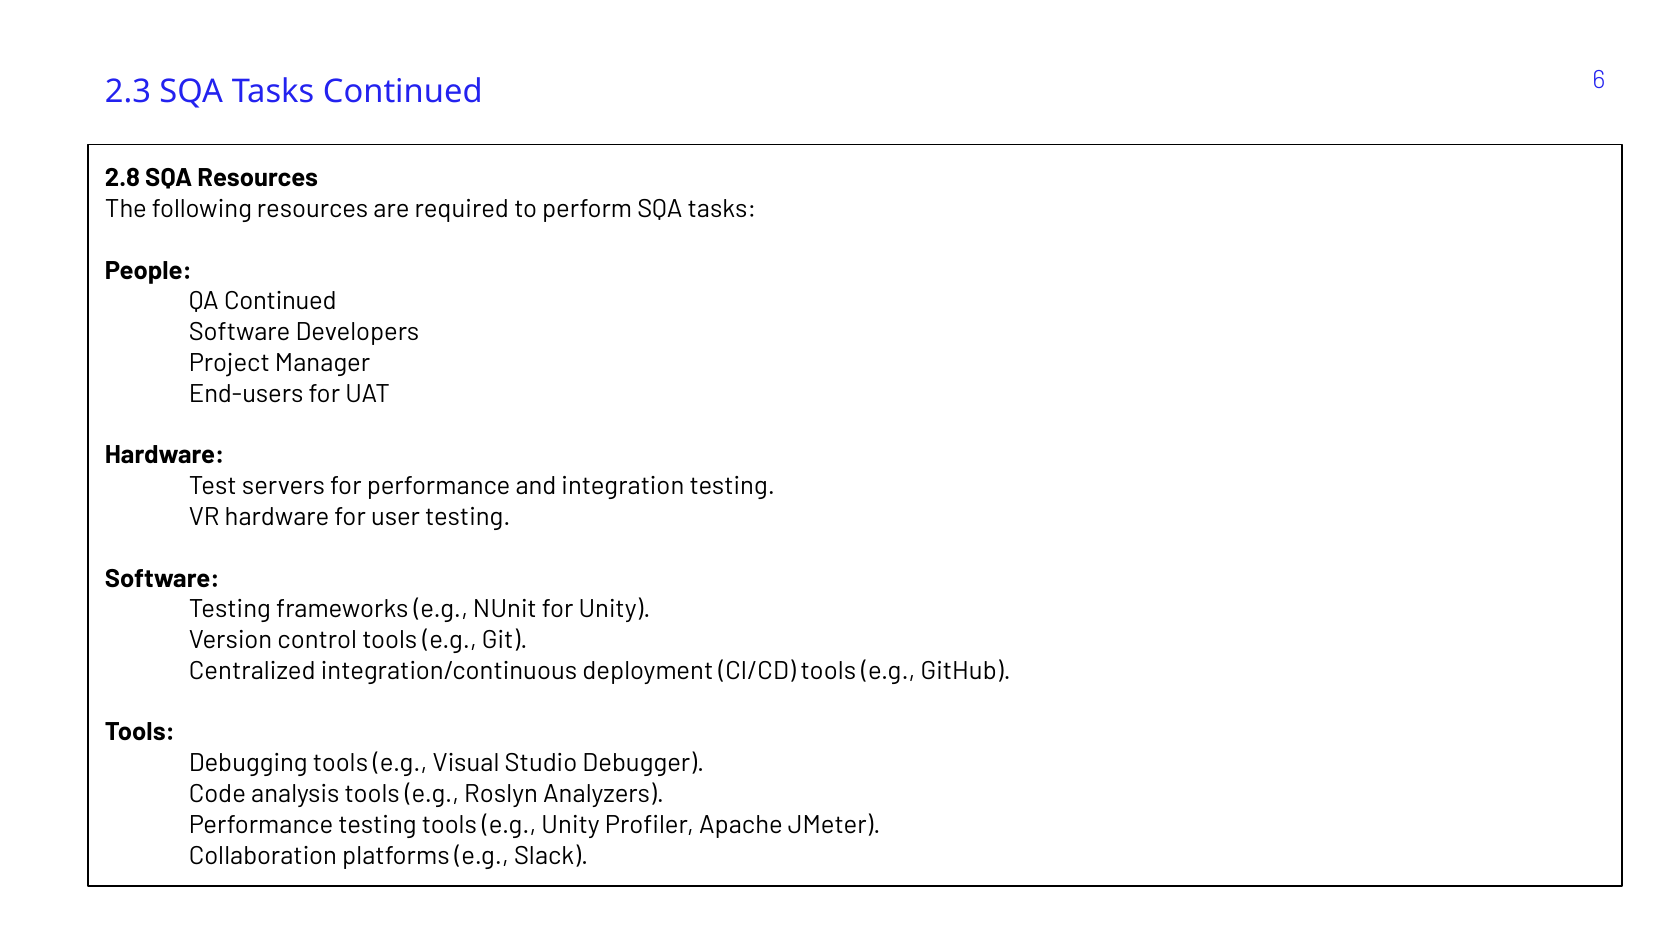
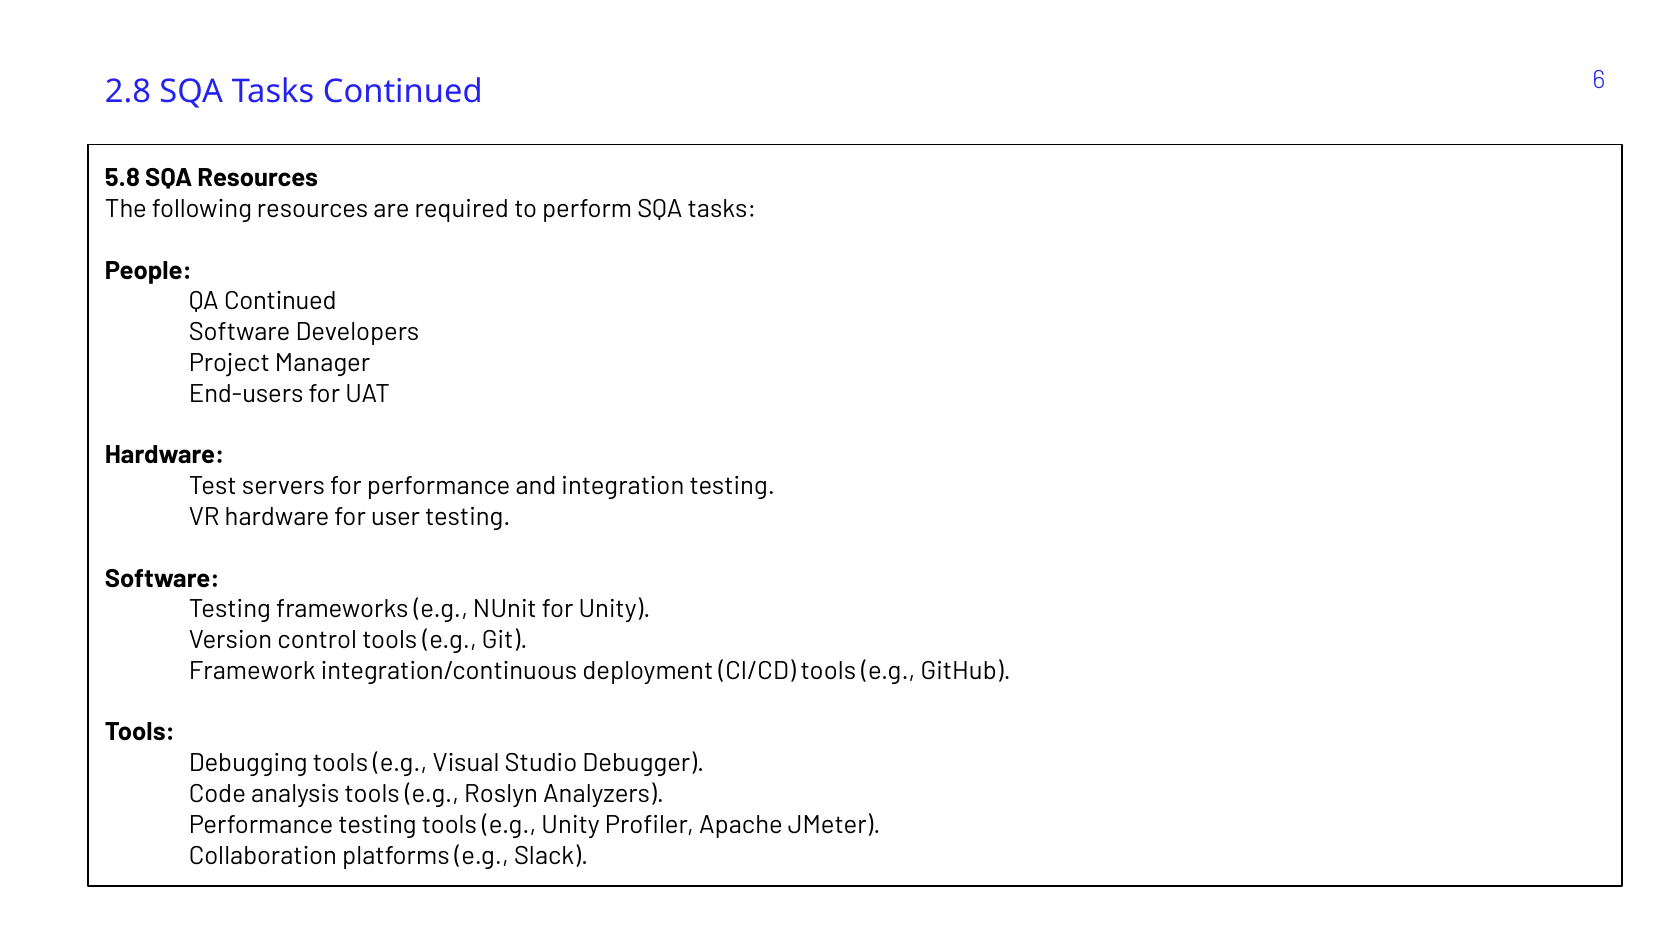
2.3: 2.3 -> 2.8 (128, 92)
2.8: 2.8 -> 5.8 (122, 178)
Centralized: Centralized -> Framework (252, 671)
